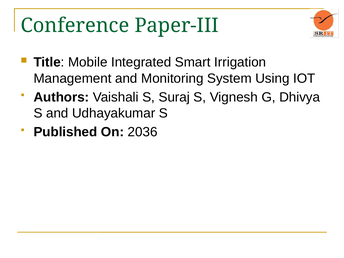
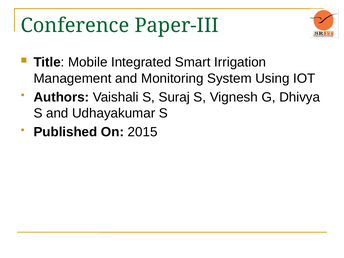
2036: 2036 -> 2015 (143, 132)
